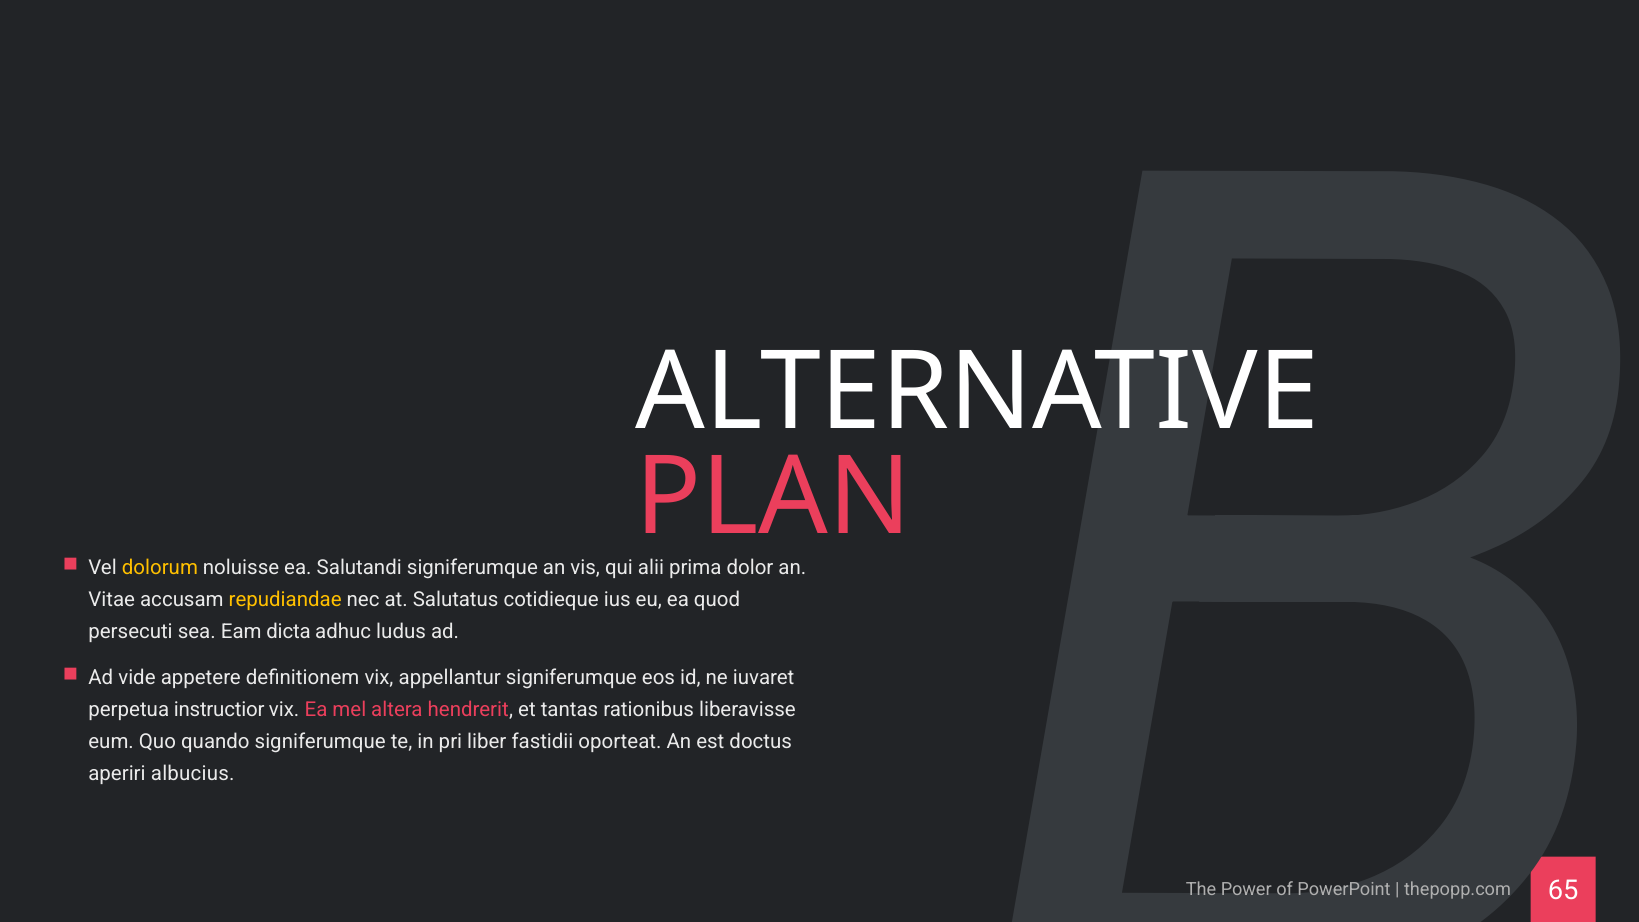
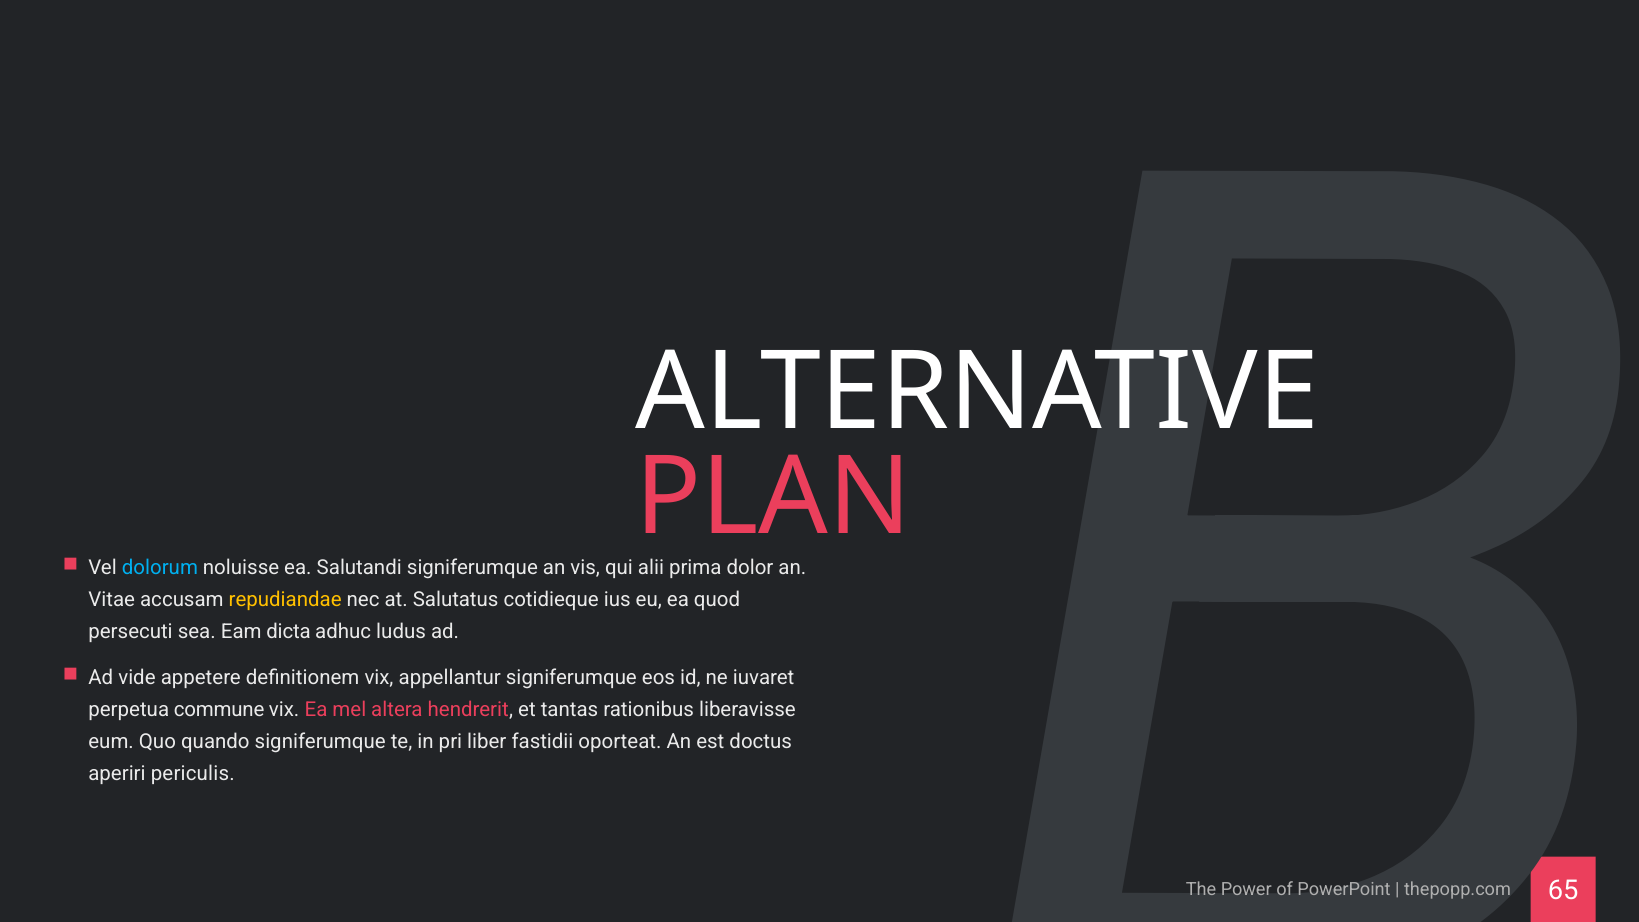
dolorum colour: yellow -> light blue (160, 568)
instructior: instructior -> commune (219, 709)
albucius: albucius -> periculis (193, 773)
